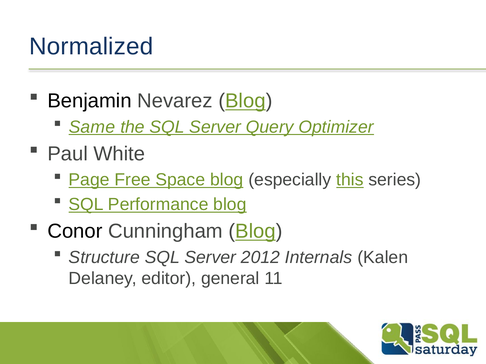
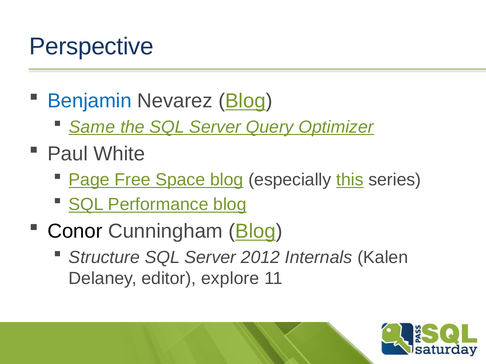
Normalized: Normalized -> Perspective (91, 47)
Benjamin colour: black -> blue (90, 101)
general: general -> explore (230, 279)
